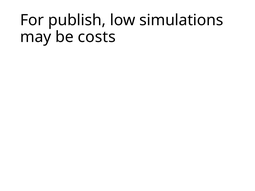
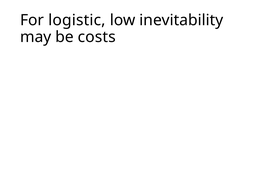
publish: publish -> logistic (77, 20)
simulations: simulations -> inevitability (181, 20)
